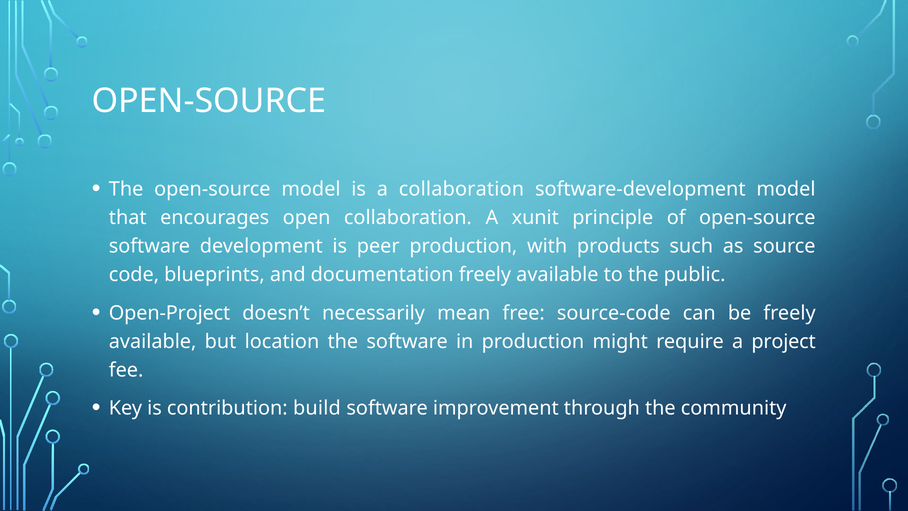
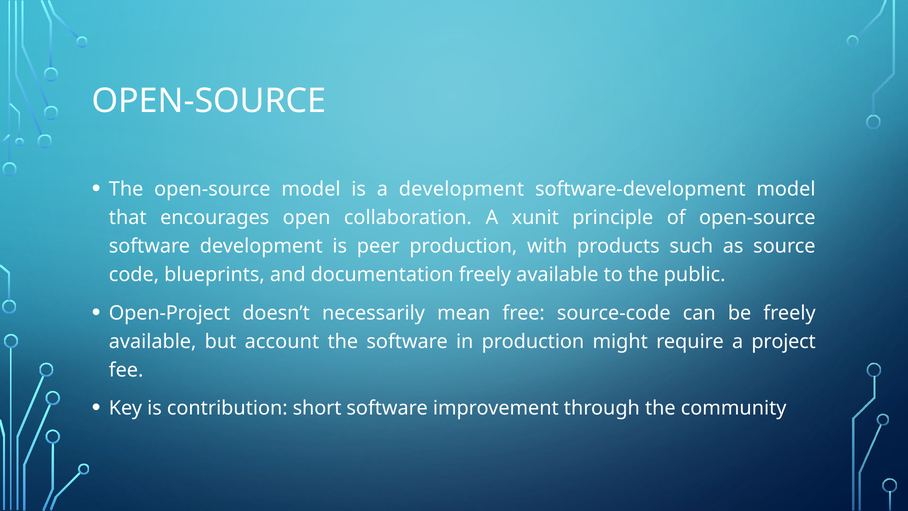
a collaboration: collaboration -> development (461, 189)
location: location -> account (282, 341)
build: build -> short (317, 408)
